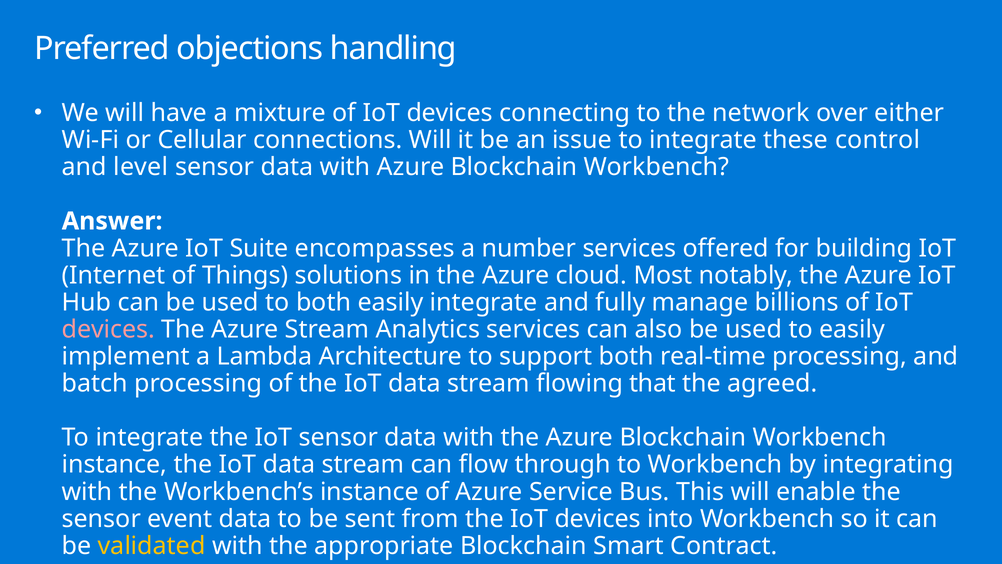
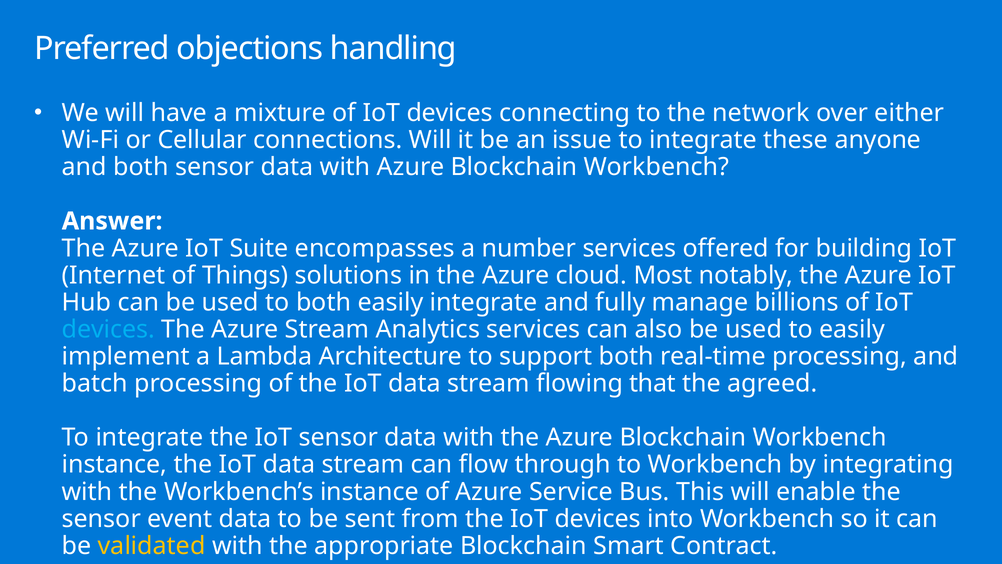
control: control -> anyone (878, 140)
and level: level -> both (141, 167)
devices colour: pink -> light blue (108, 329)
